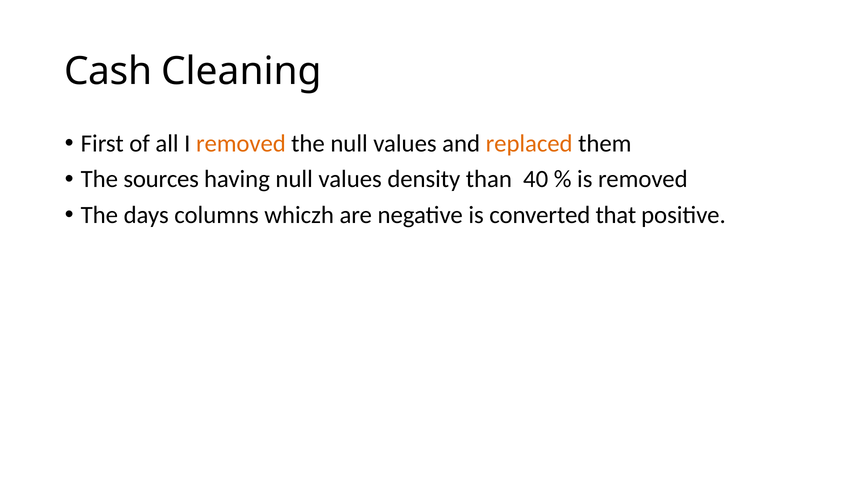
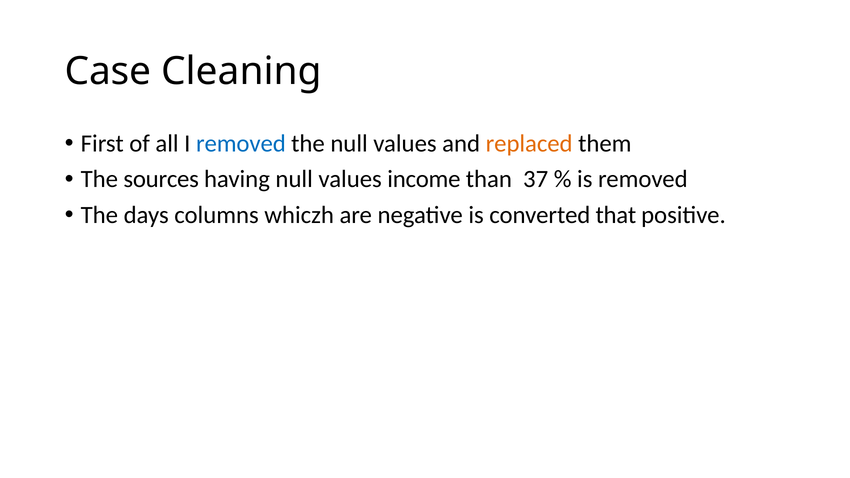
Cash: Cash -> Case (108, 71)
removed colour: orange -> blue (241, 144)
density: density -> income (424, 179)
40: 40 -> 37 (536, 179)
